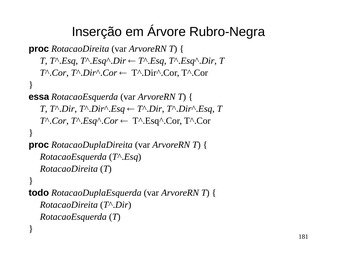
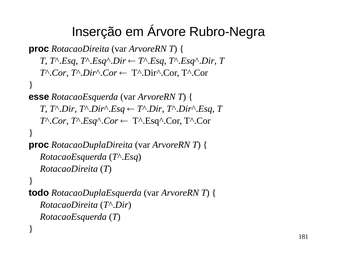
essa: essa -> esse (39, 97)
